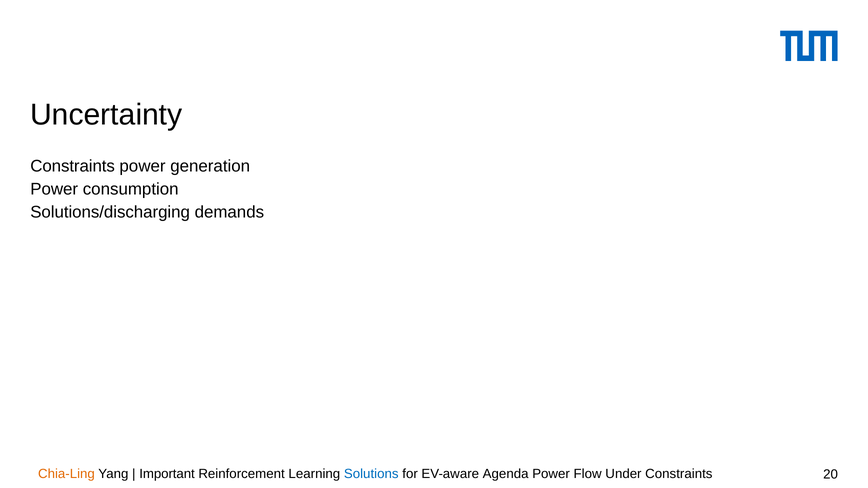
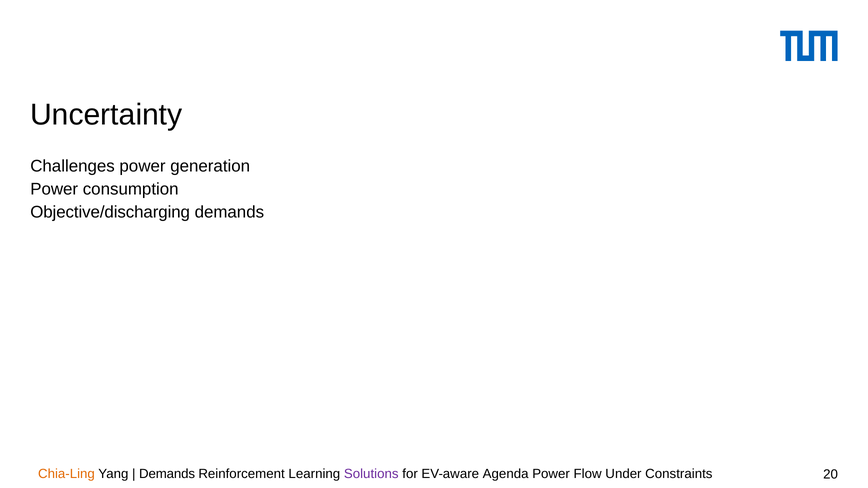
Constraints: Constraints -> Challenges (73, 166)
Solutions/discharging: Solutions/discharging -> Objective/discharging (110, 212)
Important: Important -> Demands (167, 474)
Solutions colour: blue -> purple (371, 474)
